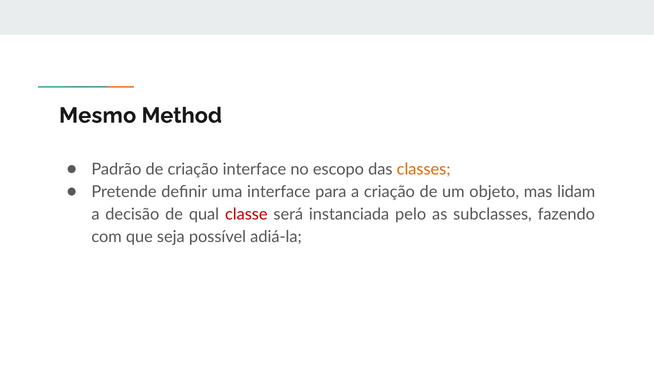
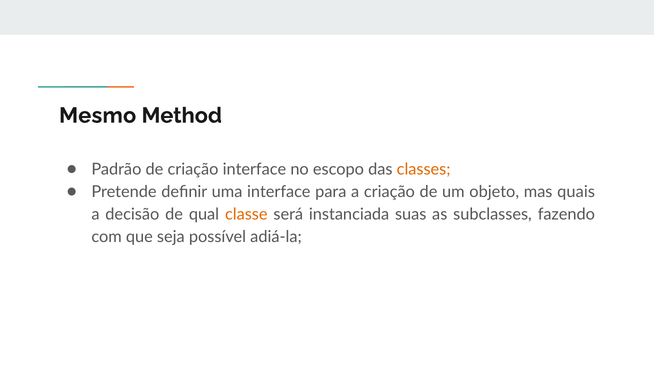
lidam: lidam -> quais (576, 192)
classe colour: red -> orange (246, 214)
pelo: pelo -> suas (411, 214)
